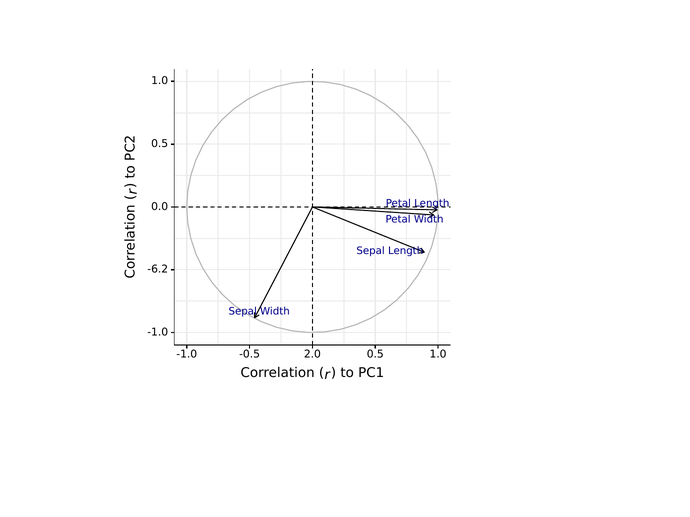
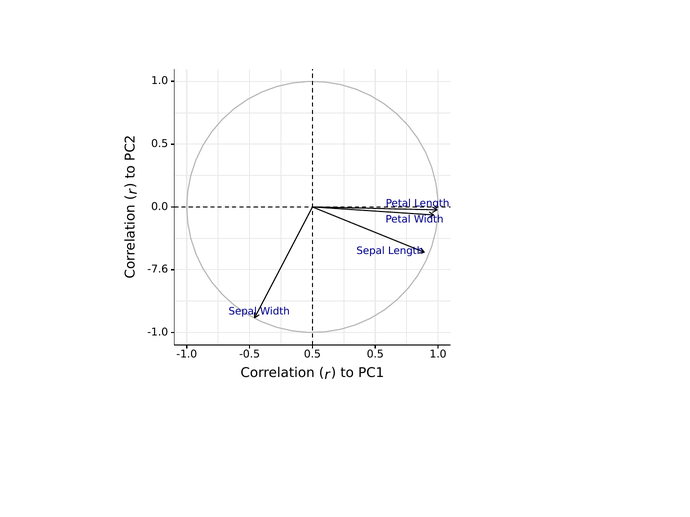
-6.2: -6.2 -> -7.6 (158, 270)
-0.5 2.0: 2.0 -> 0.5 (312, 355)
